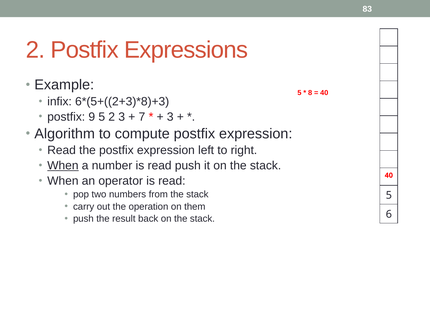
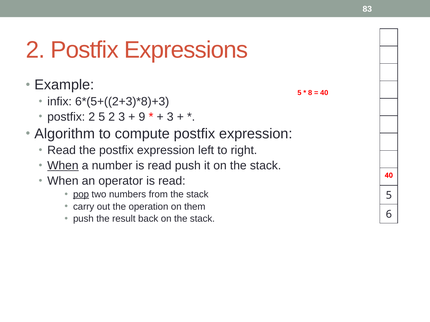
postfix 9: 9 -> 2 (92, 117)
7: 7 -> 9 (142, 117)
pop underline: none -> present (81, 195)
